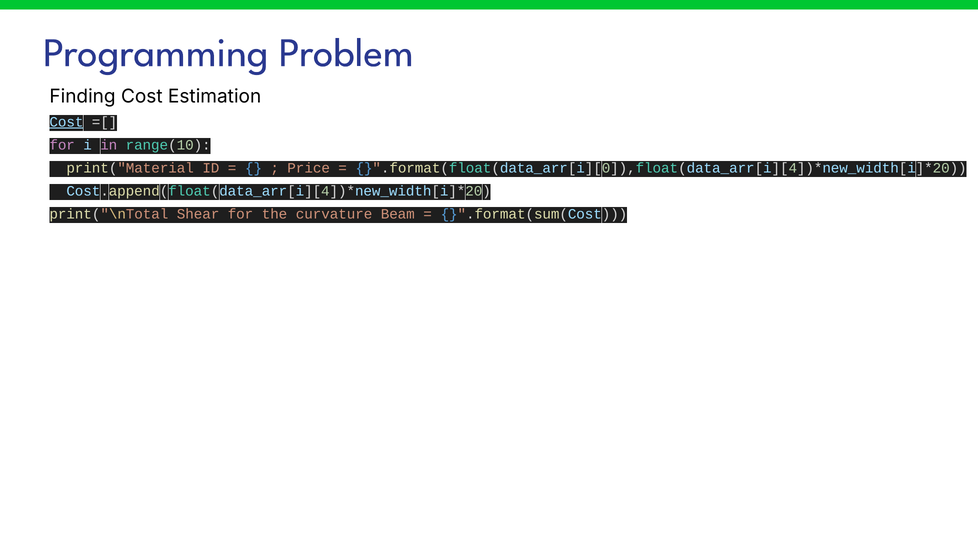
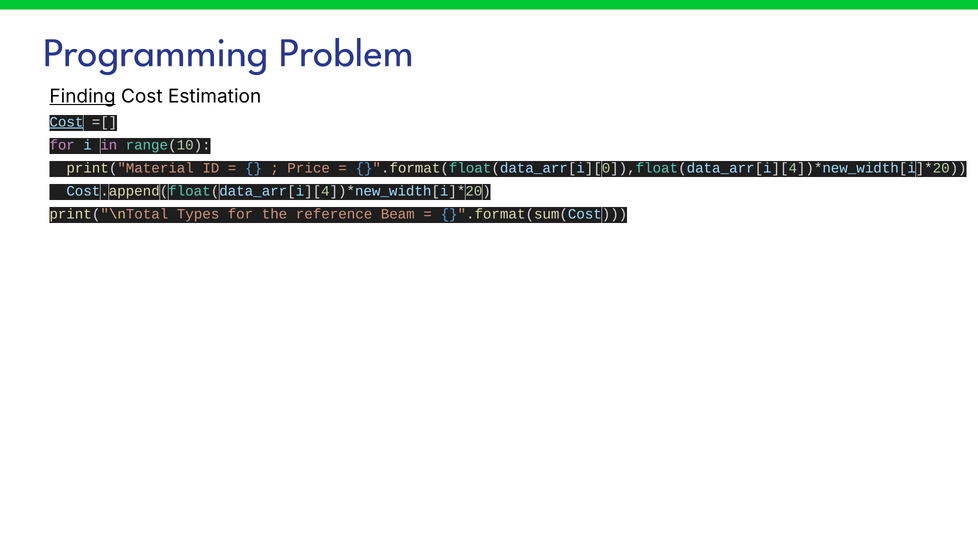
Finding underline: none -> present (83, 96)
Shear: Shear -> Types (198, 214)
curvature: curvature -> reference (334, 214)
